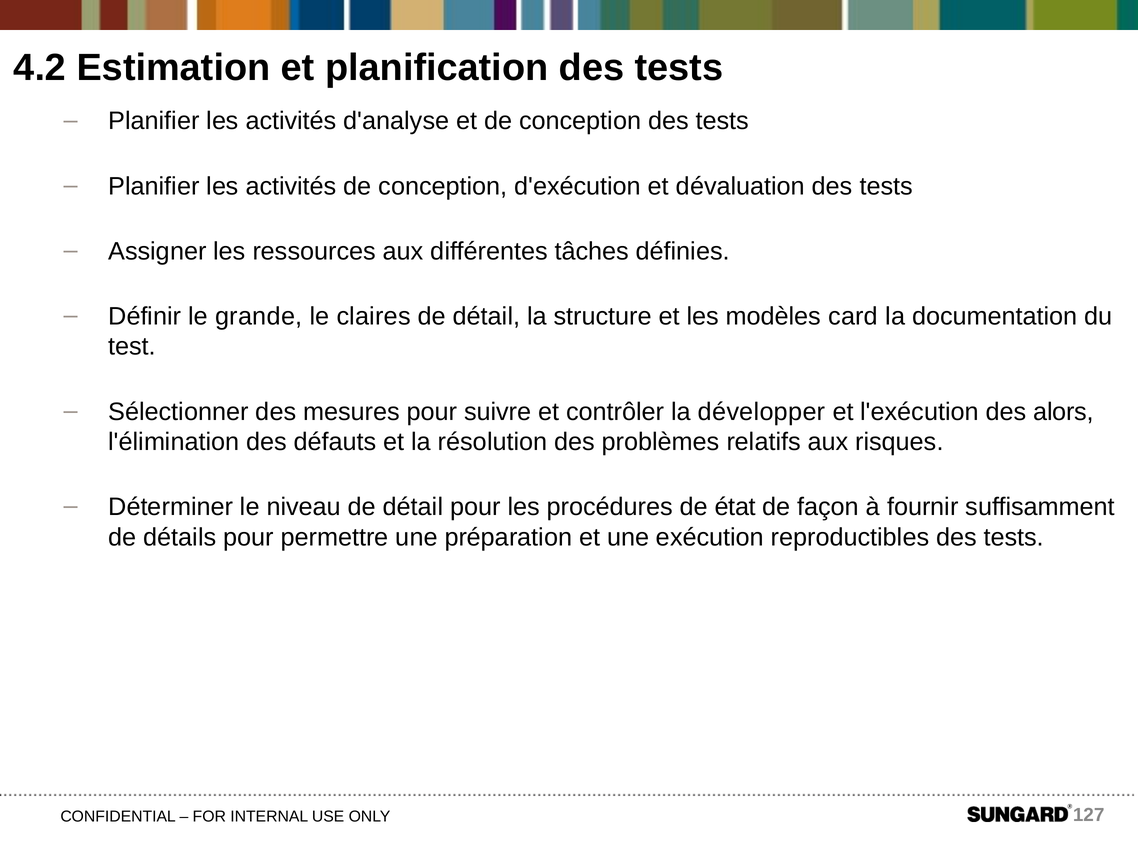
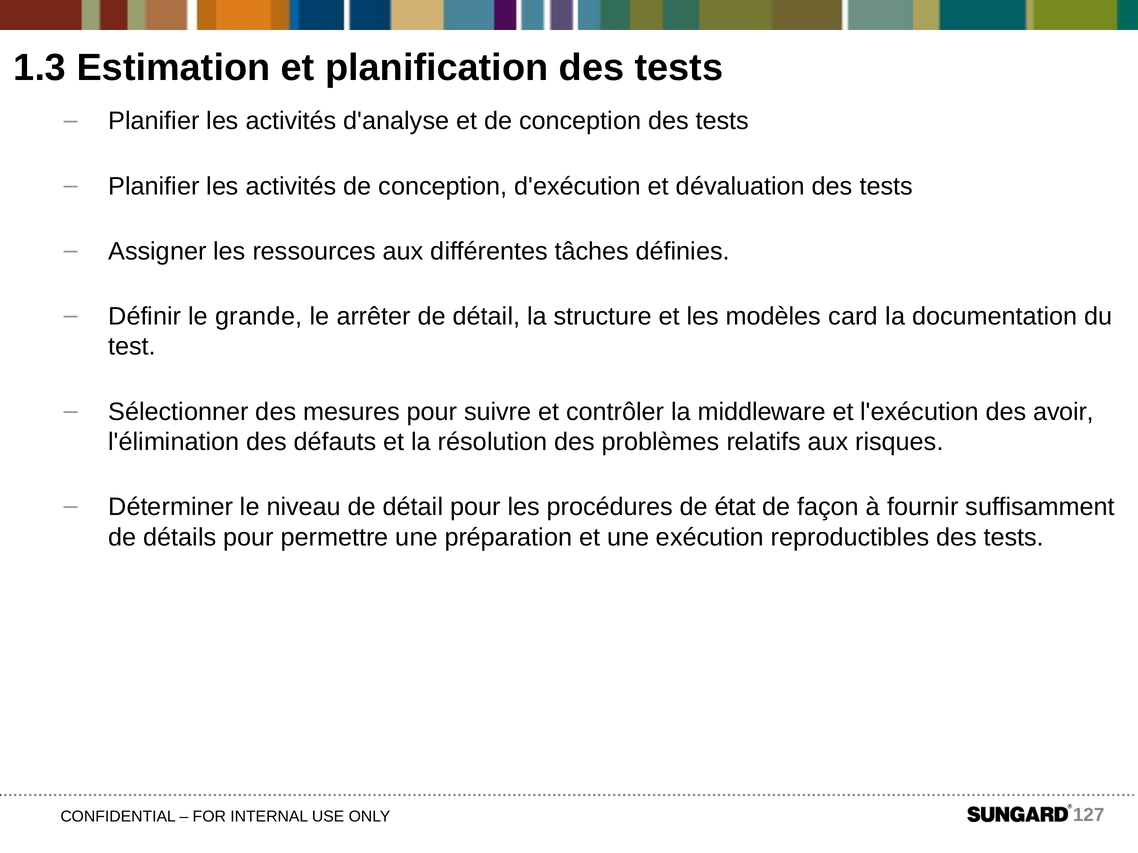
4.2: 4.2 -> 1.3 (40, 68)
claires: claires -> arrêter (374, 317)
développer: développer -> middleware (762, 412)
alors: alors -> avoir (1064, 412)
